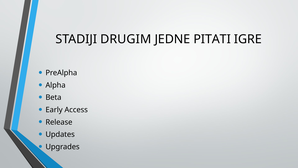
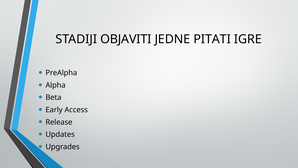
DRUGIM: DRUGIM -> OBJAVITI (126, 39)
